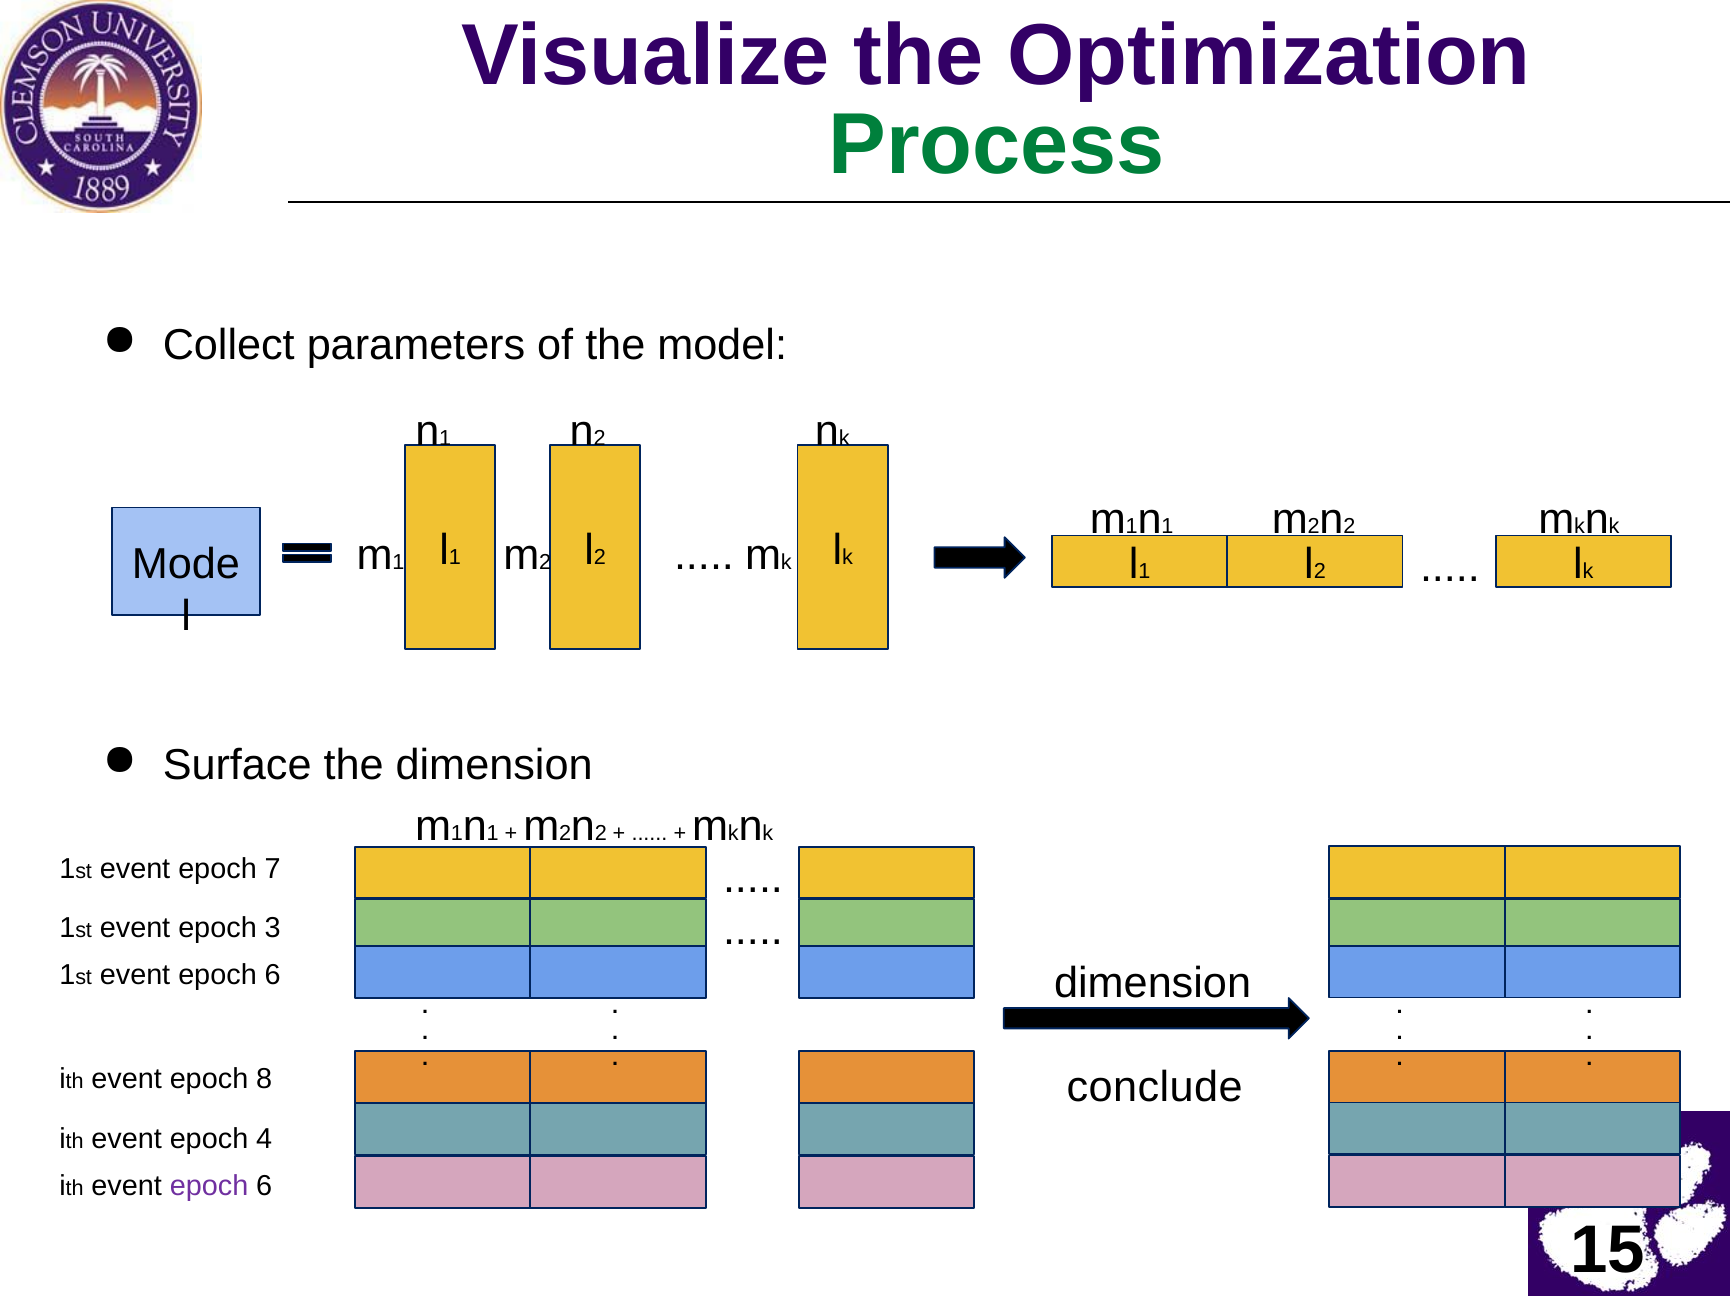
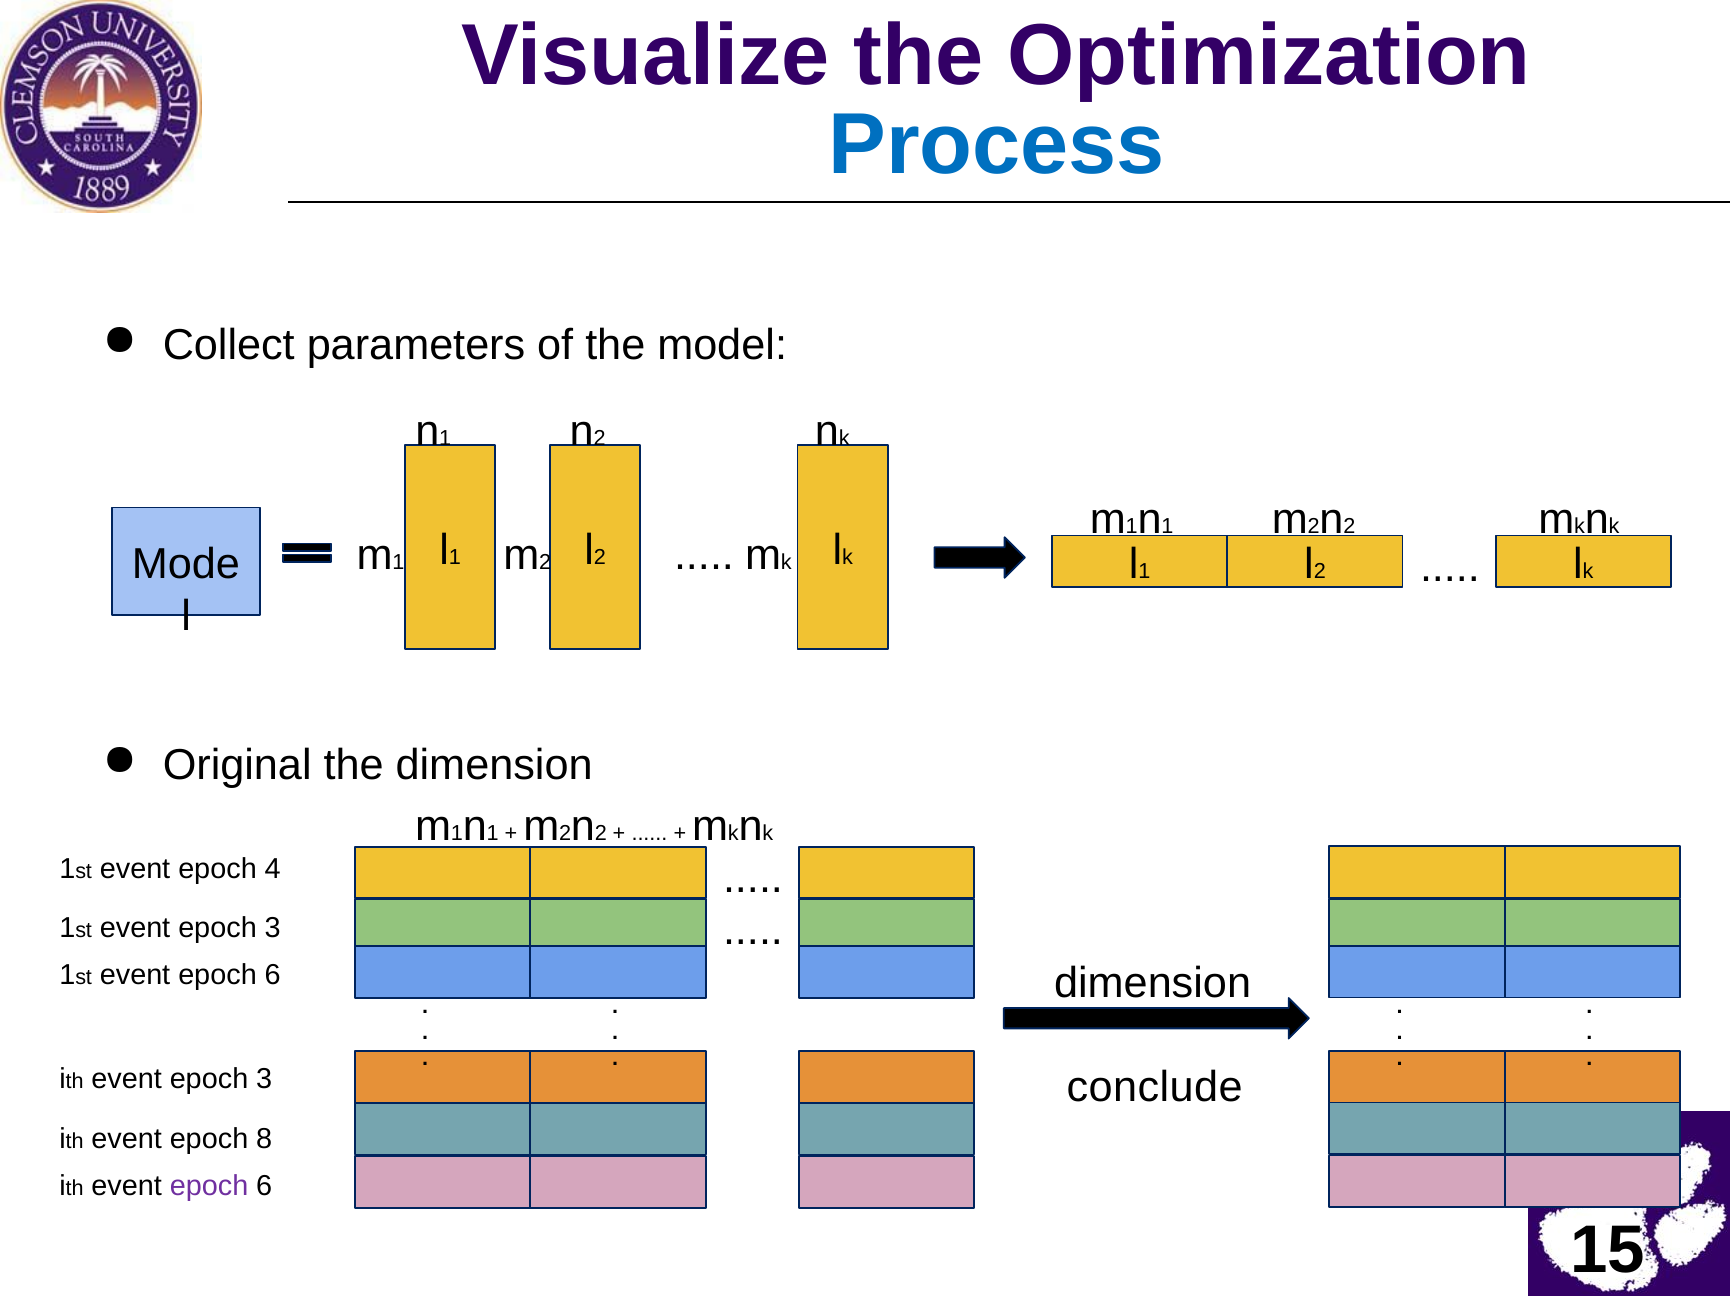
Process colour: green -> blue (997, 145)
Surface: Surface -> Original (237, 765)
7: 7 -> 4 (273, 868)
8: 8 -> 3 (264, 1078)
4: 4 -> 8 (264, 1138)
